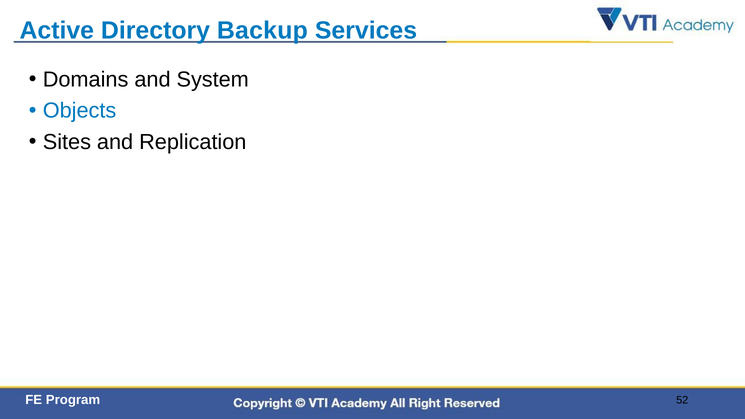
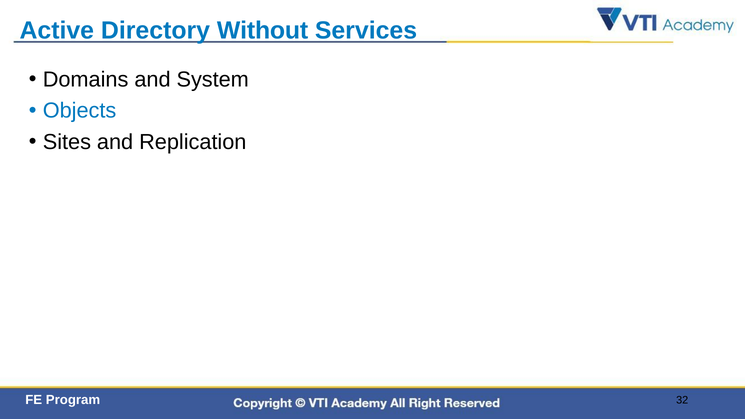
Backup: Backup -> Without (263, 30)
52: 52 -> 32 (682, 400)
